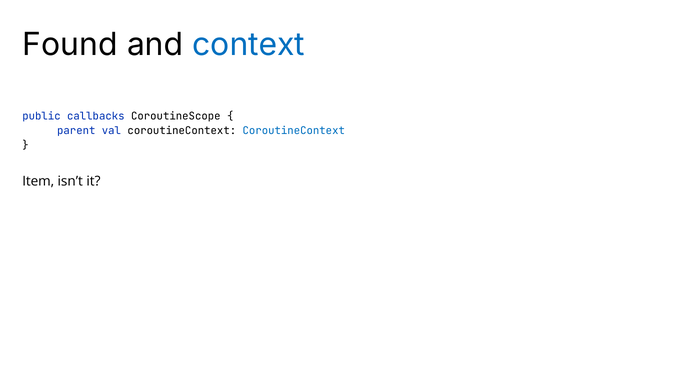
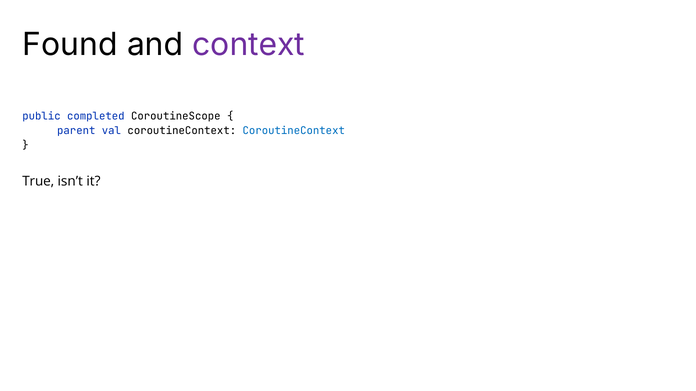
context colour: blue -> purple (249, 45)
callbacks: callbacks -> completed (96, 116)
Item: Item -> True (38, 181)
